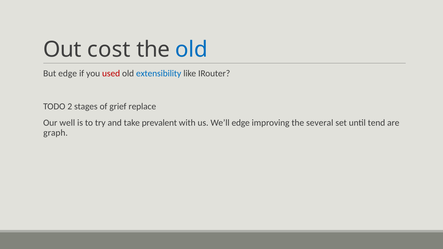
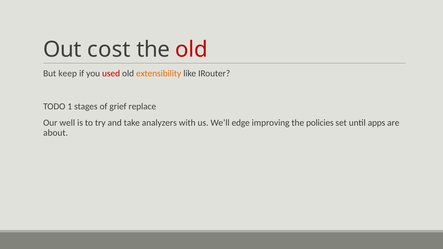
old colour: blue -> red (192, 50)
But edge: edge -> keep (68, 74)
extensibility colour: blue -> orange (159, 74)
2: 2 -> 1 (70, 107)
prevalent: prevalent -> analyzers (159, 123)
several: several -> policies (320, 123)
tend: tend -> apps (377, 123)
graph: graph -> about (56, 133)
